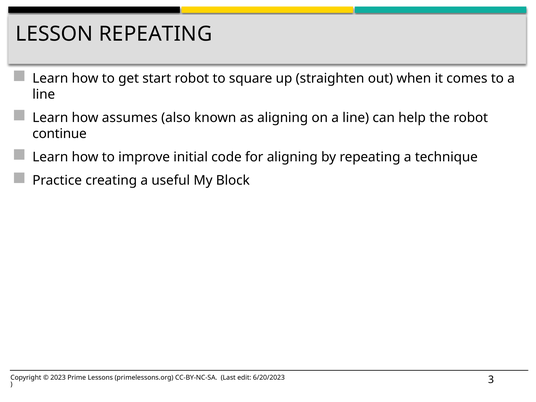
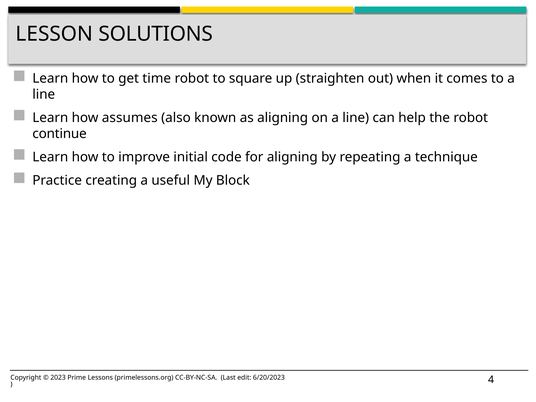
LESSON REPEATING: REPEATING -> SOLUTIONS (156, 34)
start: start -> time (157, 78)
3: 3 -> 4 (491, 380)
